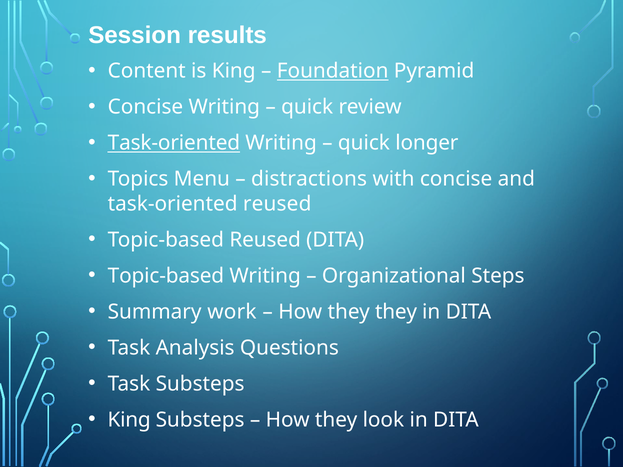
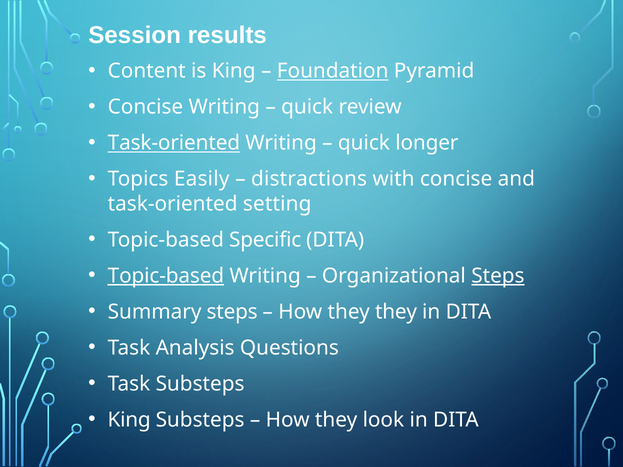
Menu: Menu -> Easily (202, 179)
task-oriented reused: reused -> setting (277, 204)
Topic-based Reused: Reused -> Specific (265, 240)
Topic-based underline: none -> present (166, 276)
Steps underline: none -> present (498, 276)
Summary work: work -> steps (232, 312)
